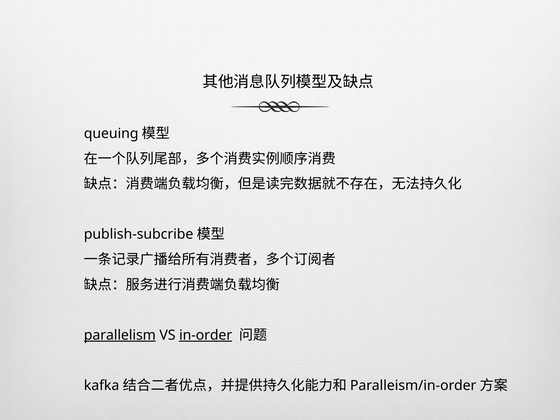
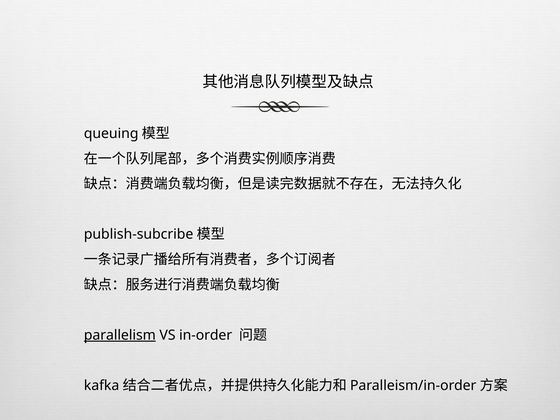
in-order underline: present -> none (206, 335)
